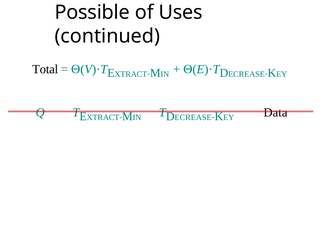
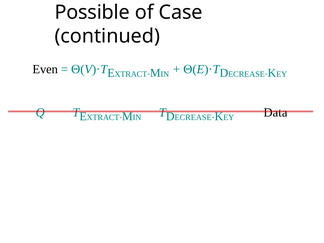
Uses: Uses -> Case (181, 12)
Total: Total -> Even (45, 69)
